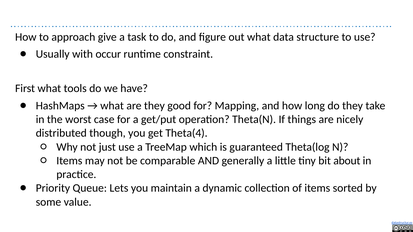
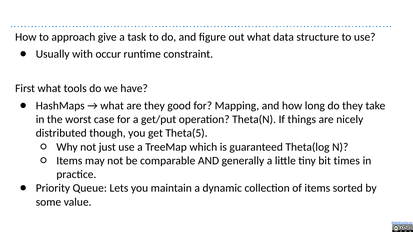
Theta(4: Theta(4 -> Theta(5 (187, 133)
about: about -> times (347, 161)
